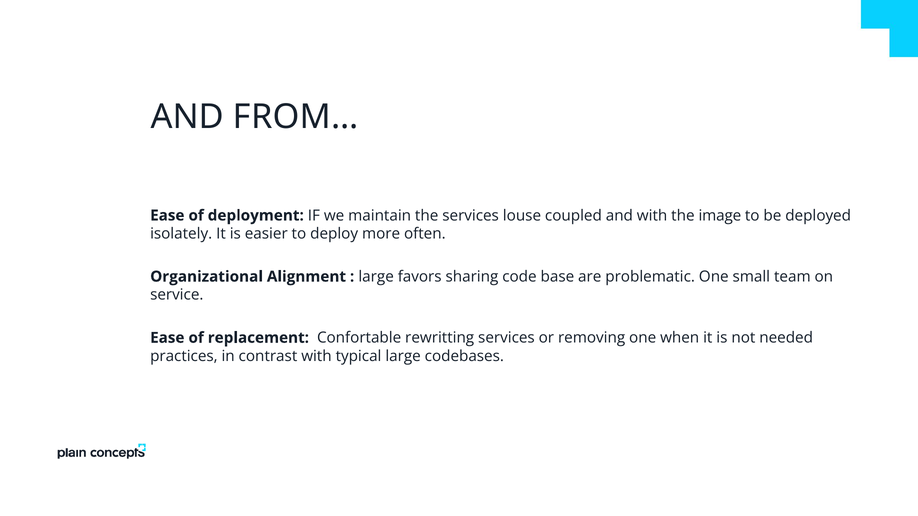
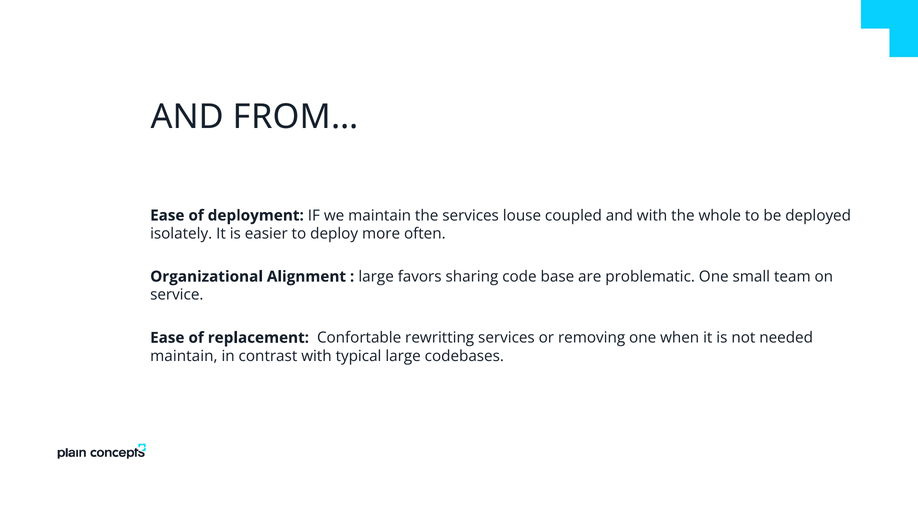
image: image -> whole (720, 216)
practices: practices -> maintain (184, 356)
